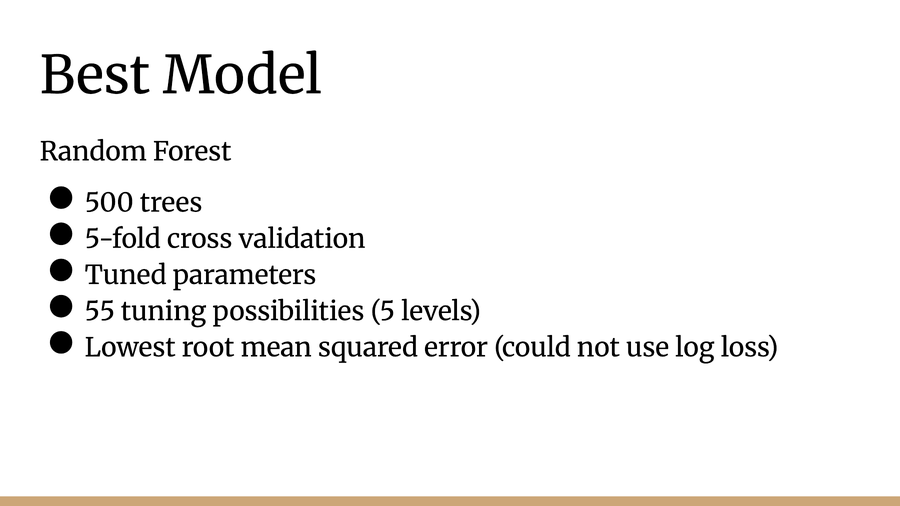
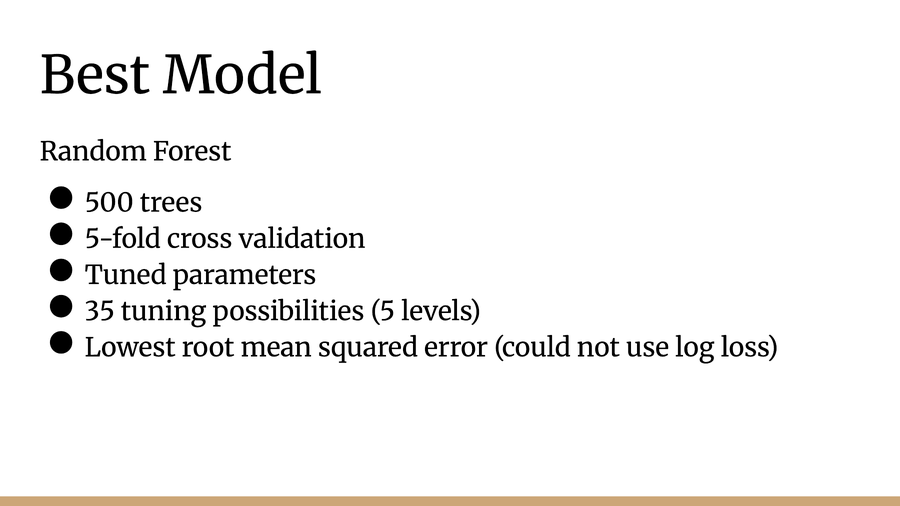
55: 55 -> 35 (100, 312)
